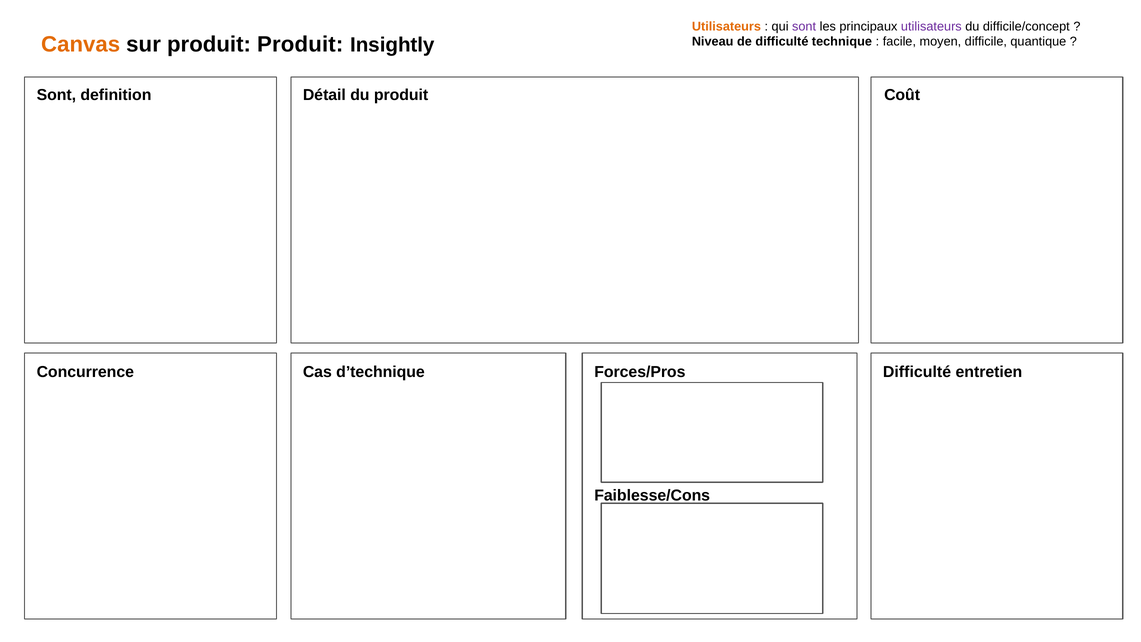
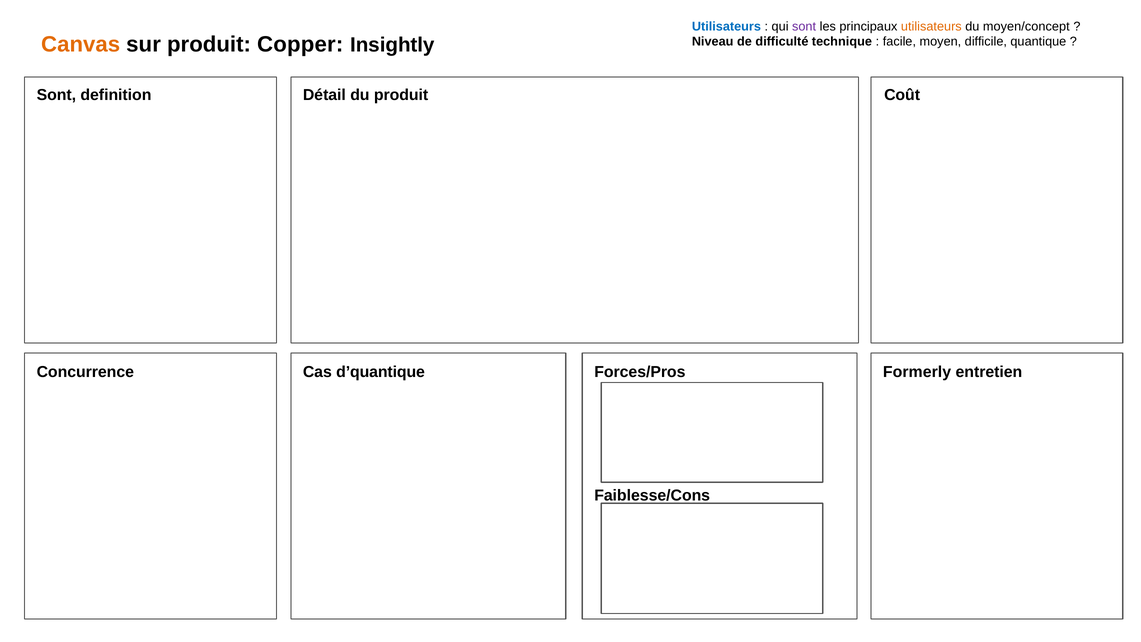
Utilisateurs colour: orange -> blue (726, 27)
utilisateurs colour: purple -> orange (931, 27)
difficile/concept: difficile/concept -> moyen/concept (1026, 27)
produit Produit: Produit -> Copper (300, 45)
d’technique: d’technique -> d’quantique (381, 372)
Difficulté: Difficulté -> Formerly (917, 372)
